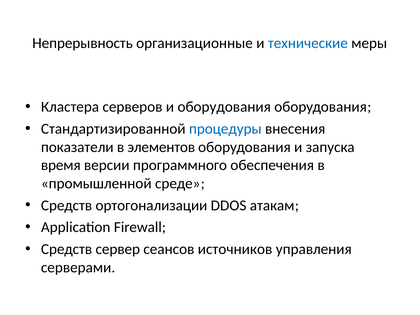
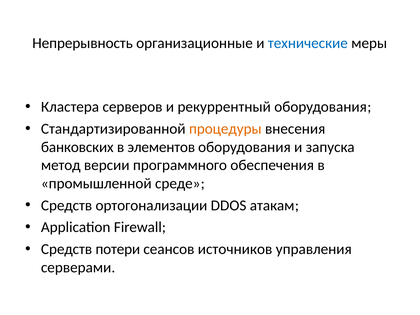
и оборудования: оборудования -> рекуррентный (224, 107)
процедуры colour: blue -> orange (225, 129)
показатели: показатели -> банковских (77, 147)
время: время -> метод (61, 165)
сервер: сервер -> потери (118, 249)
